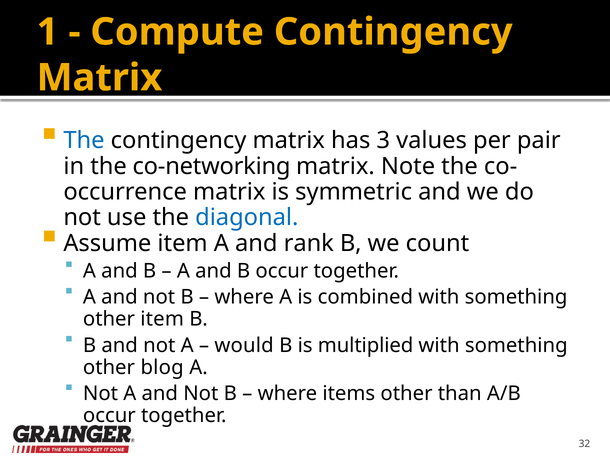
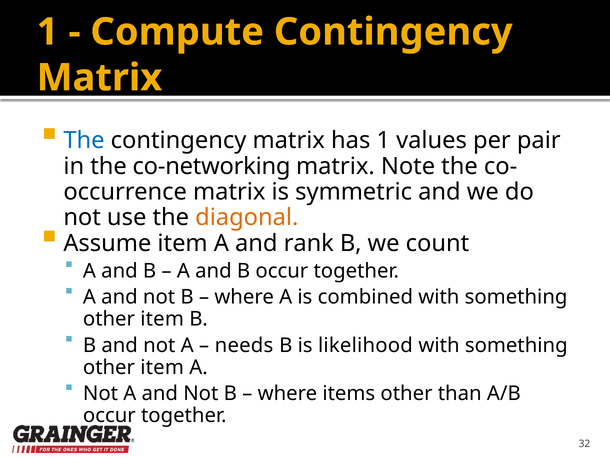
has 3: 3 -> 1 (383, 140)
diagonal colour: blue -> orange (247, 217)
would: would -> needs (244, 345)
multiplied: multiplied -> likelihood (365, 345)
blog: blog -> item (162, 367)
